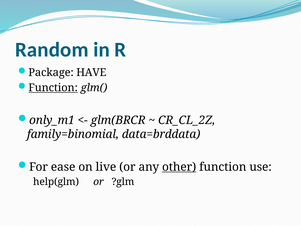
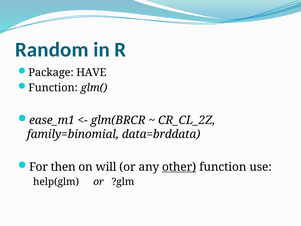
Function underline: present -> none (53, 88)
only_m1: only_m1 -> ease_m1 (52, 120)
ease: ease -> then (63, 167)
live: live -> will (106, 167)
